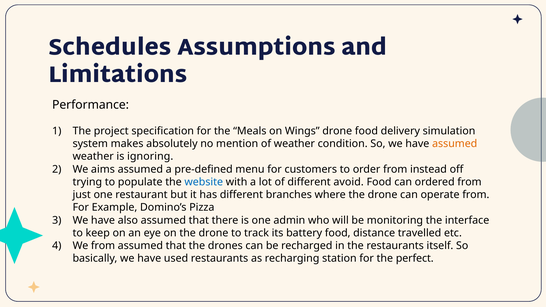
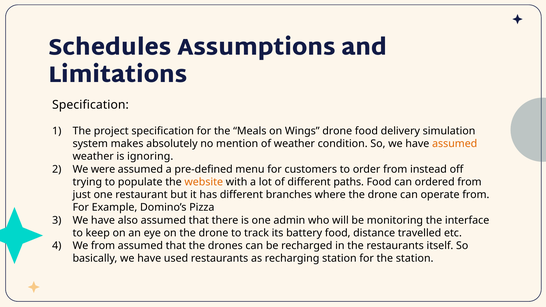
Performance: Performance -> Specification (90, 105)
aims: aims -> were (103, 169)
website colour: blue -> orange (204, 182)
avoid: avoid -> paths (349, 182)
the perfect: perfect -> station (415, 259)
